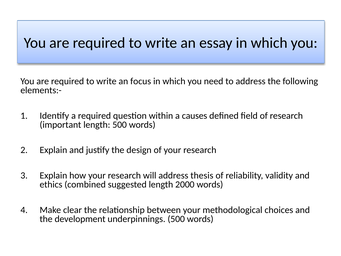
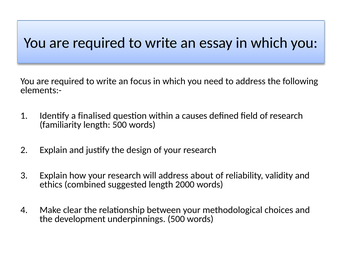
a required: required -> finalised (94, 116)
important: important -> familiarity (60, 125)
thesis: thesis -> about (202, 175)
